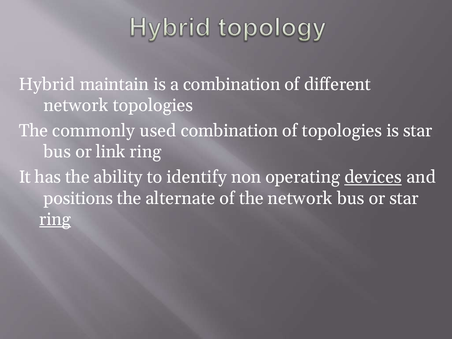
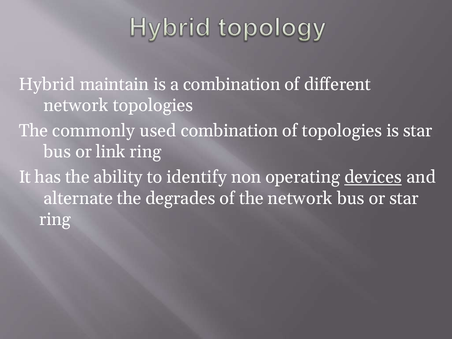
positions: positions -> alternate (78, 198)
alternate: alternate -> degrades (180, 198)
ring underline: present -> none (55, 219)
